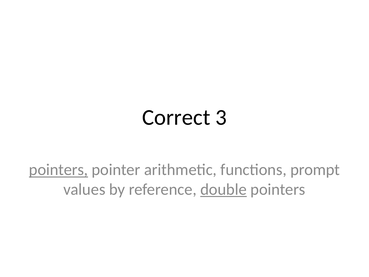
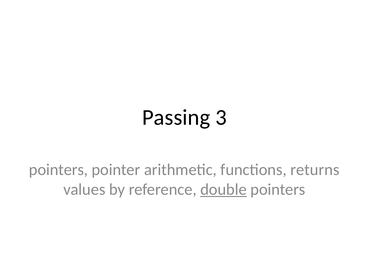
Correct: Correct -> Passing (176, 117)
pointers underline: present -> none (58, 170)
prompt: prompt -> returns (315, 170)
